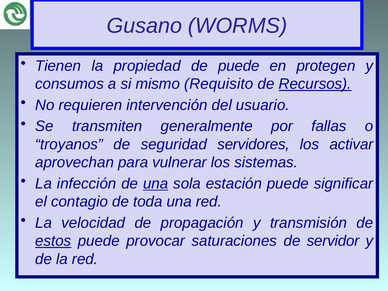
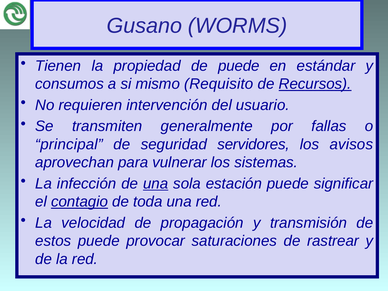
protegen: protegen -> estándar (326, 66)
troyanos: troyanos -> principal (69, 144)
activar: activar -> avisos (351, 144)
contagio underline: none -> present (80, 202)
estos underline: present -> none (53, 241)
servidor: servidor -> rastrear (333, 241)
